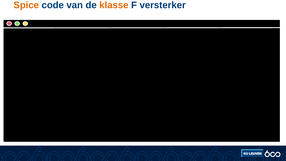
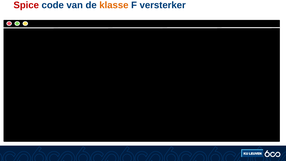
Spice colour: orange -> red (26, 5)
